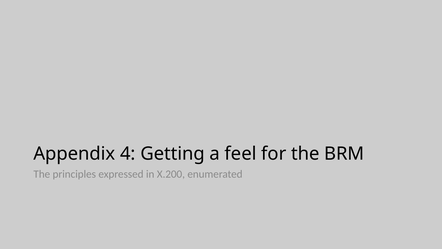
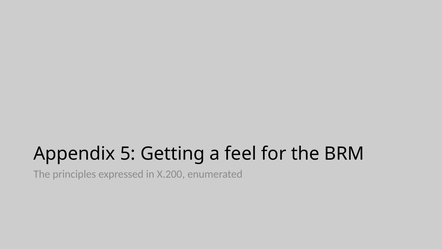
4: 4 -> 5 (128, 154)
